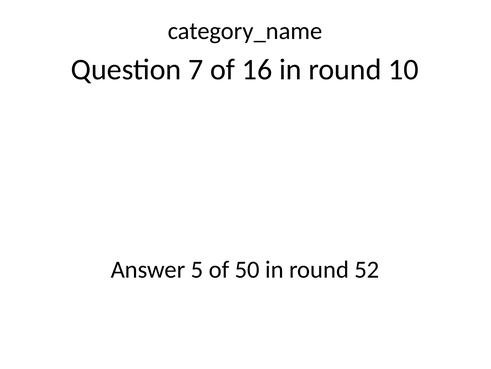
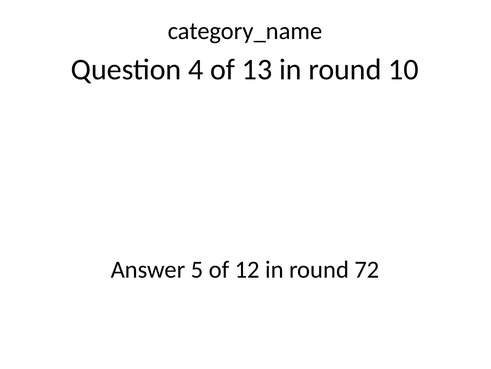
7: 7 -> 4 (196, 69)
16: 16 -> 13 (257, 69)
50: 50 -> 12 (247, 269)
52: 52 -> 72 (367, 269)
